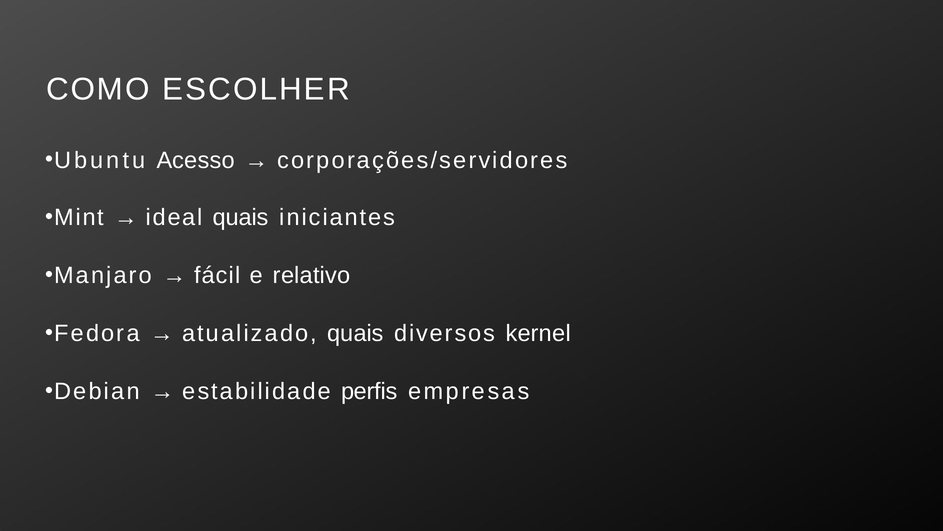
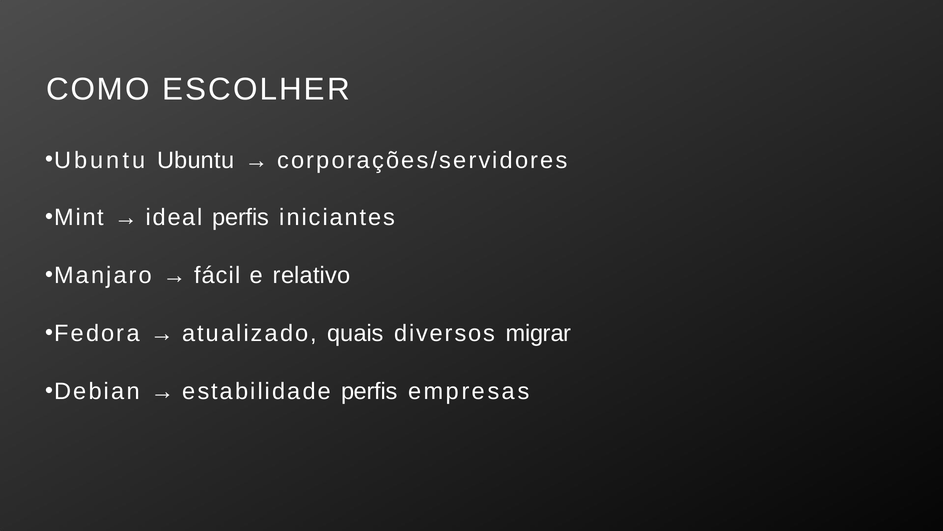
Ubuntu Acesso: Acesso -> Ubuntu (196, 160)
ideal quais: quais -> perfis (241, 217)
kernel: kernel -> migrar (538, 333)
